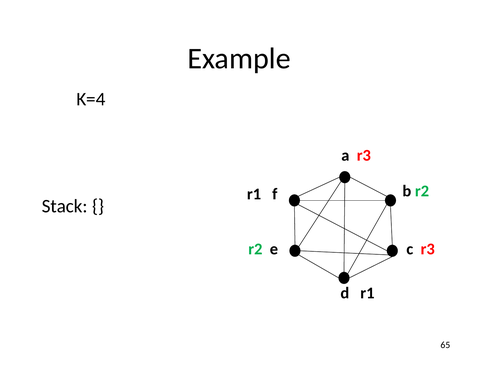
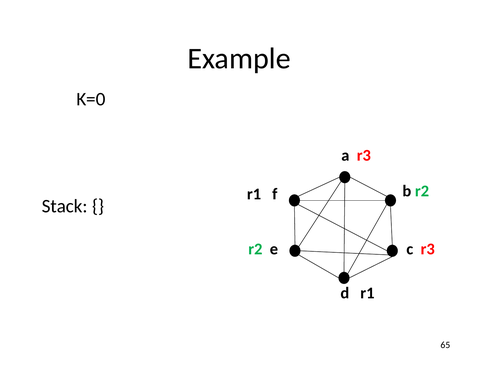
K=4: K=4 -> K=0 (91, 99)
